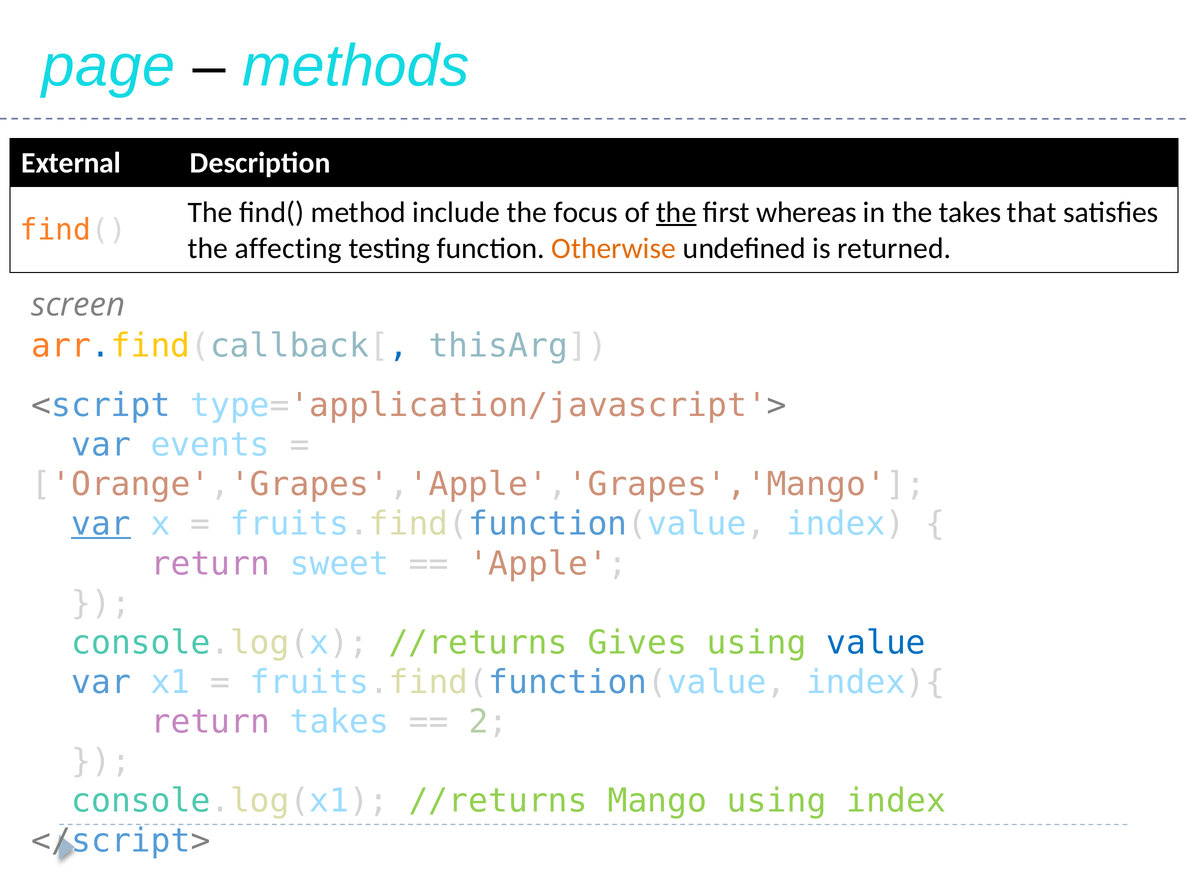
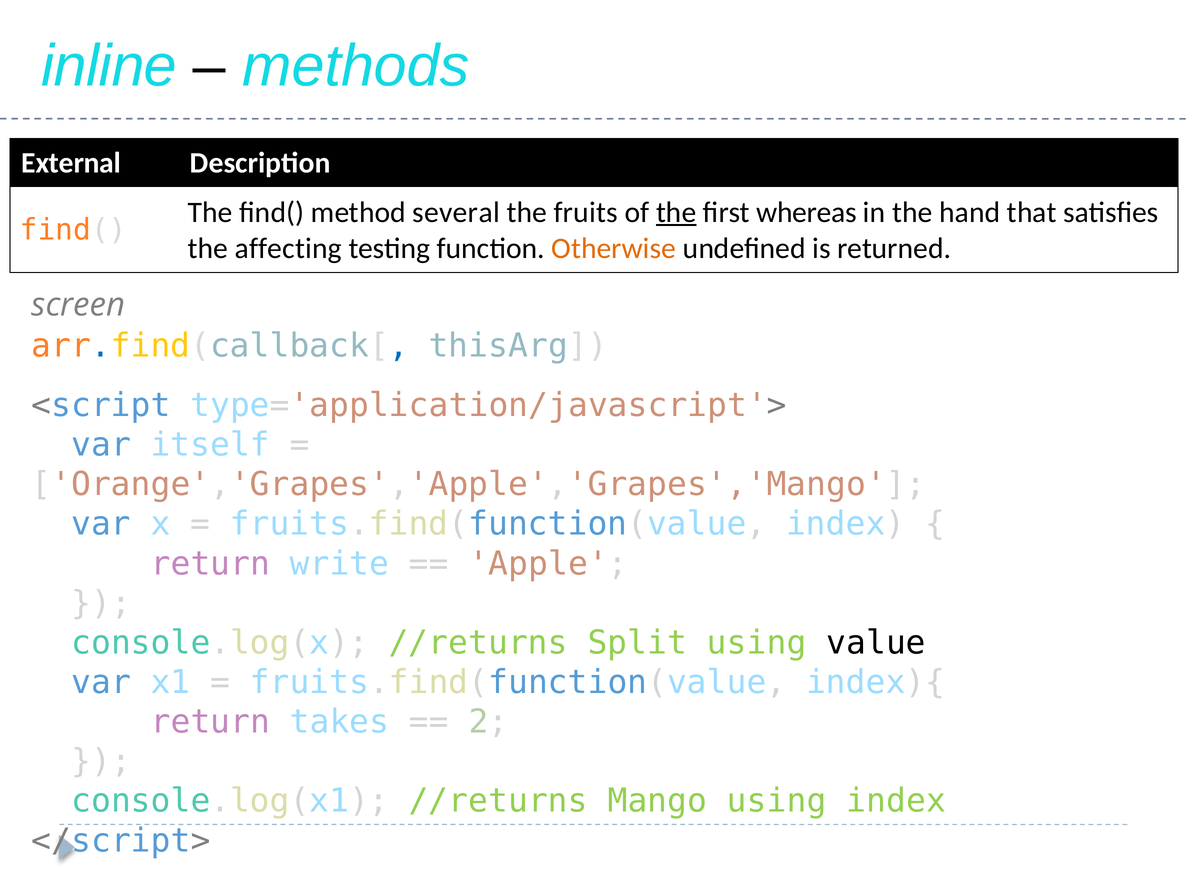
page: page -> inline (109, 66)
include: include -> several (456, 212)
focus: focus -> fruits (586, 212)
the takes: takes -> hand (970, 212)
events: events -> itself (210, 445)
var underline: present -> none (101, 524)
sweet: sweet -> write (340, 564)
Gives: Gives -> Split (637, 643)
value colour: blue -> black (876, 643)
